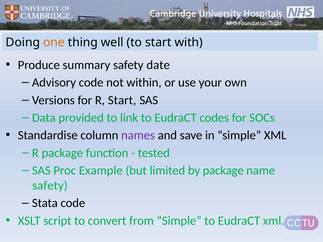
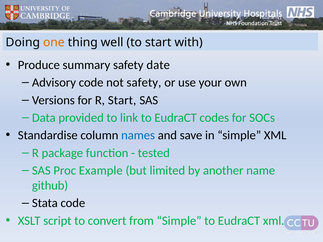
not within: within -> safety (144, 83)
names colour: purple -> blue (138, 135)
by package: package -> another (223, 171)
safety: safety -> github (50, 186)
